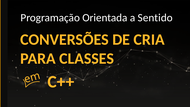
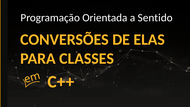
CRIA: CRIA -> ELAS (149, 40)
